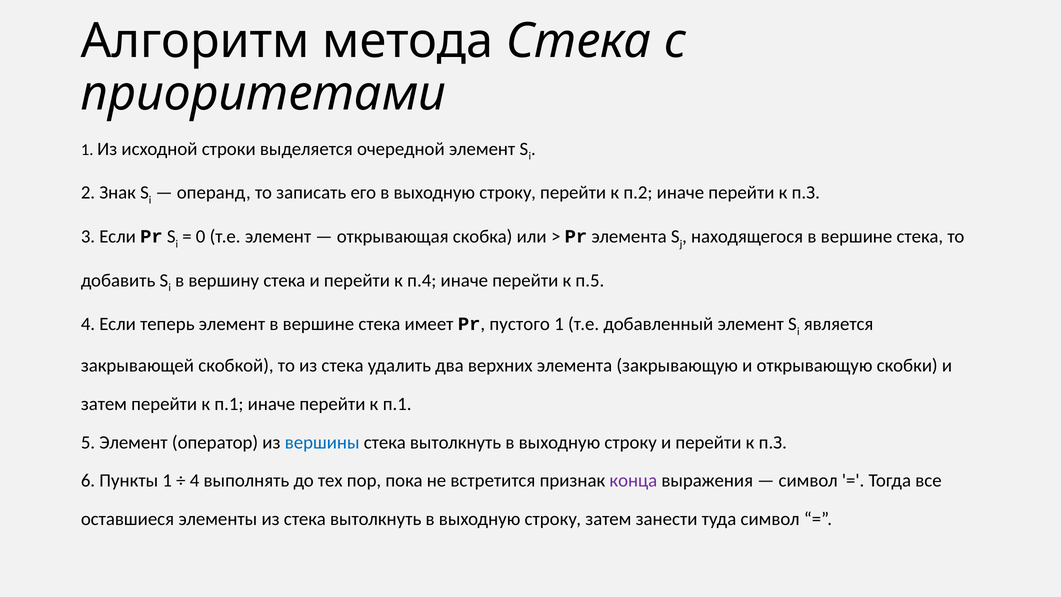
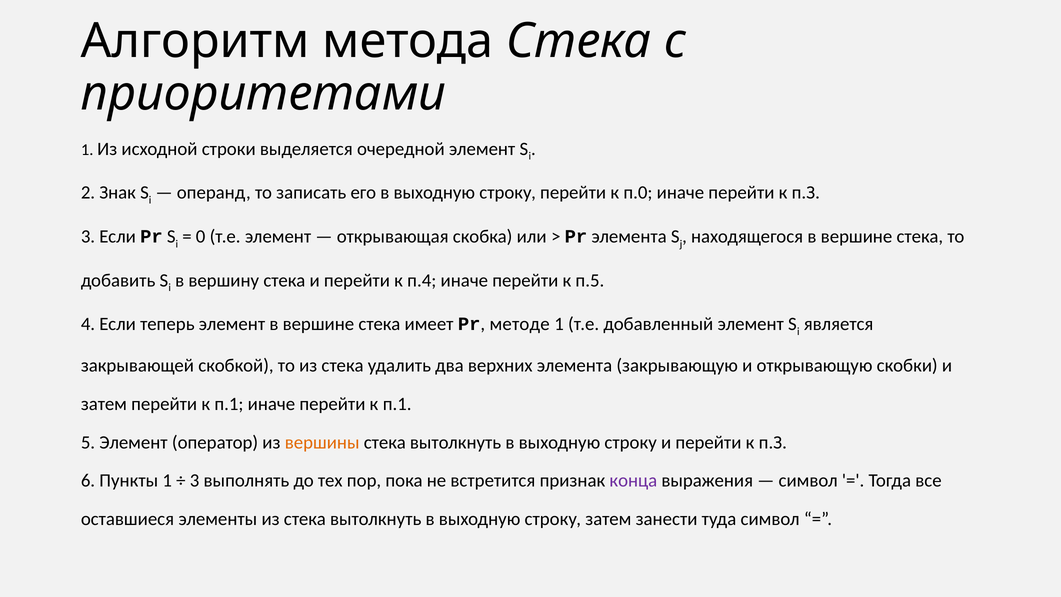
п.2: п.2 -> п.0 (638, 193)
пустого: пустого -> методе (520, 324)
вершины colour: blue -> orange (322, 442)
4: 4 -> 3 (195, 481)
